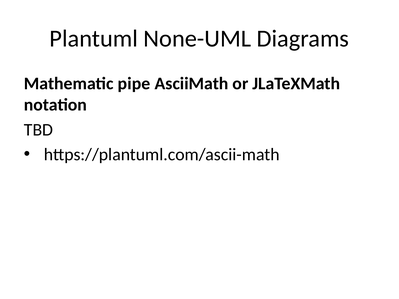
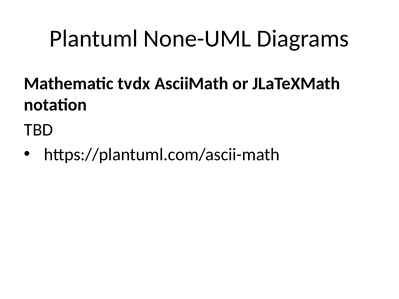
pipe: pipe -> tvdx (134, 84)
